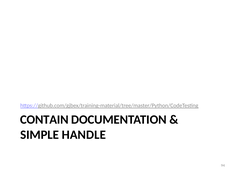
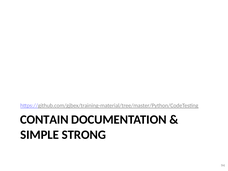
HANDLE: HANDLE -> STRONG (84, 135)
